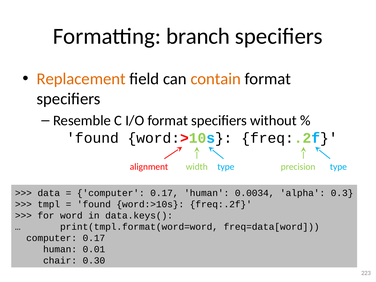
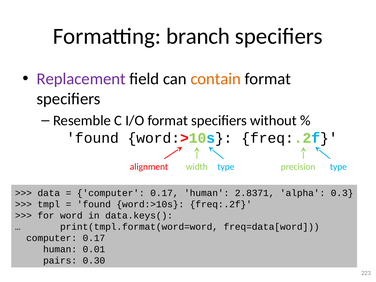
Replacement colour: orange -> purple (81, 79)
0.0034: 0.0034 -> 2.8371 (255, 193)
chair: chair -> pairs (60, 261)
